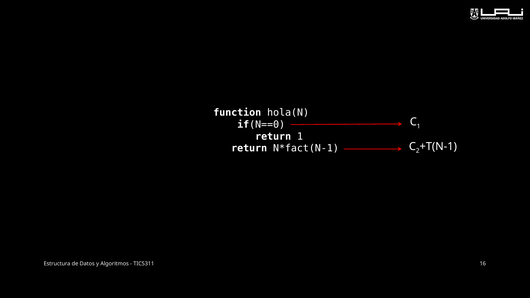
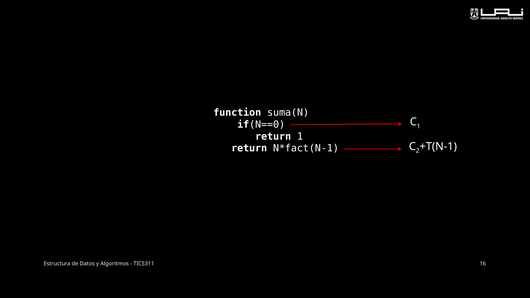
hola(N: hola(N -> suma(N (288, 113)
